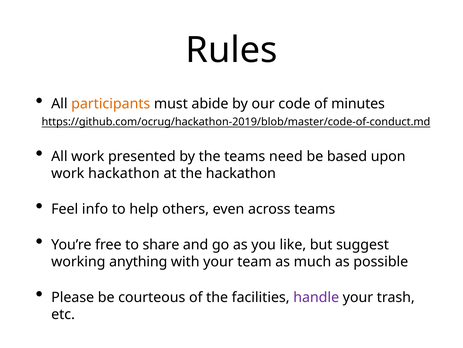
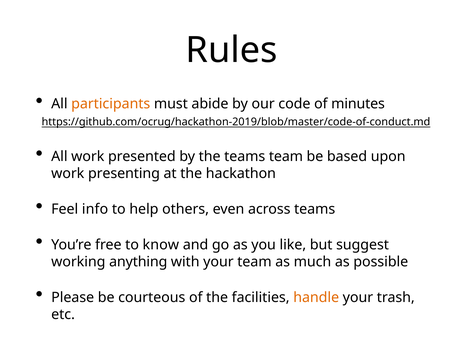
teams need: need -> team (286, 156)
work hackathon: hackathon -> presenting (124, 173)
share: share -> know (161, 244)
handle colour: purple -> orange (316, 297)
